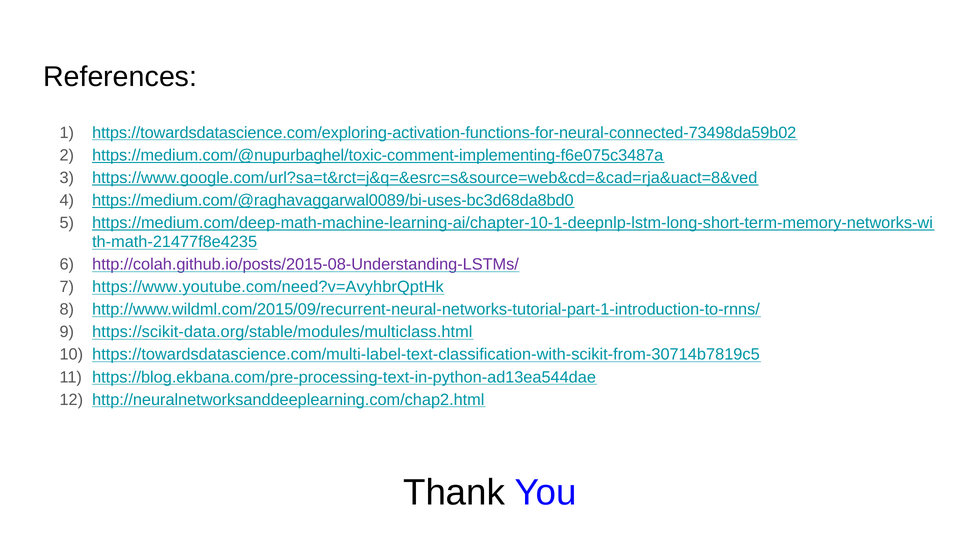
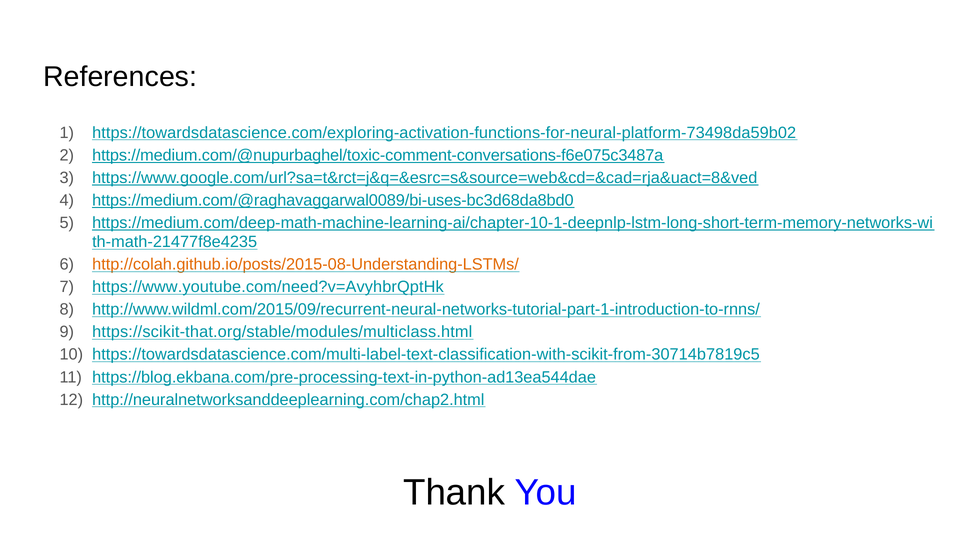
https://towardsdatascience.com/exploring-activation-functions-for-neural-connected-73498da59b02: https://towardsdatascience.com/exploring-activation-functions-for-neural-connected-73498da59b02 -> https://towardsdatascience.com/exploring-activation-functions-for-neural-platform-73498da59b02 (444, 133)
https://medium.com/@nupurbaghel/toxic-comment-implementing-f6e075c3487a: https://medium.com/@nupurbaghel/toxic-comment-implementing-f6e075c3487a -> https://medium.com/@nupurbaghel/toxic-comment-conversations-f6e075c3487a (378, 155)
http://colah.github.io/posts/2015-08-Understanding-LSTMs/ colour: purple -> orange (306, 265)
https://scikit-data.org/stable/modules/multiclass.html: https://scikit-data.org/stable/modules/multiclass.html -> https://scikit-that.org/stable/modules/multiclass.html (282, 332)
